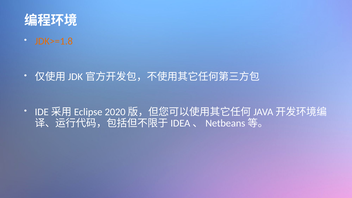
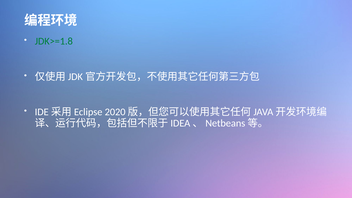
JDK>=1.8 colour: orange -> green (54, 41)
